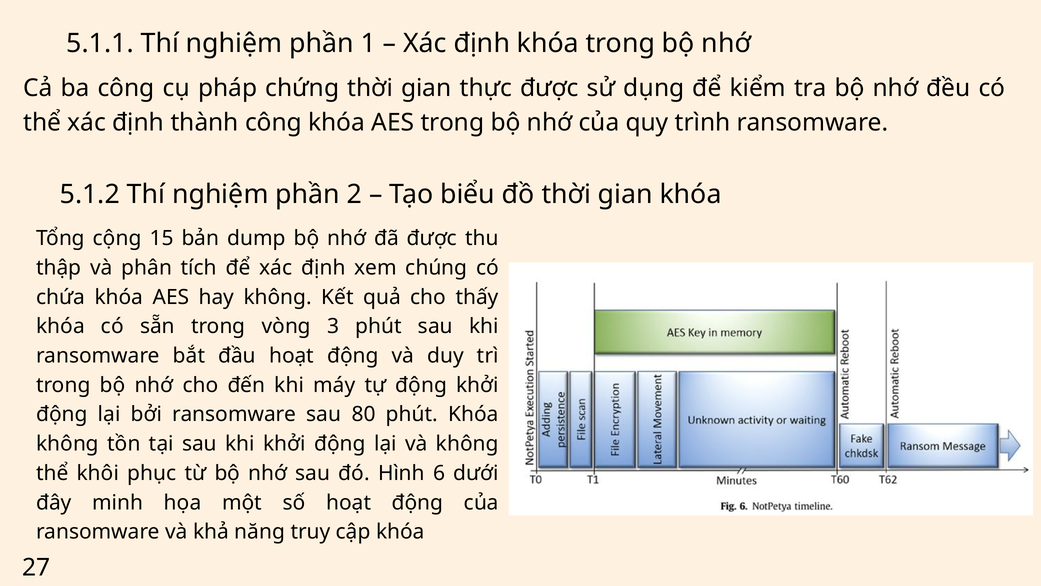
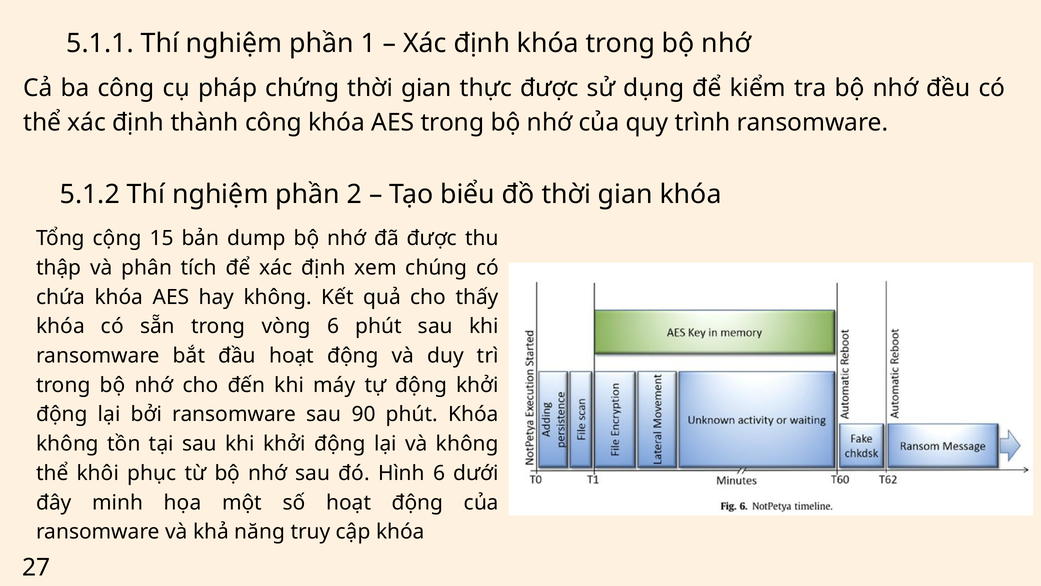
vòng 3: 3 -> 6 (333, 326)
80: 80 -> 90 (364, 414)
